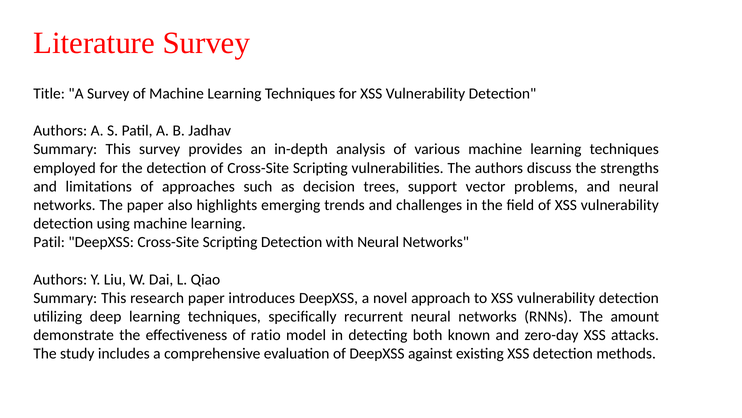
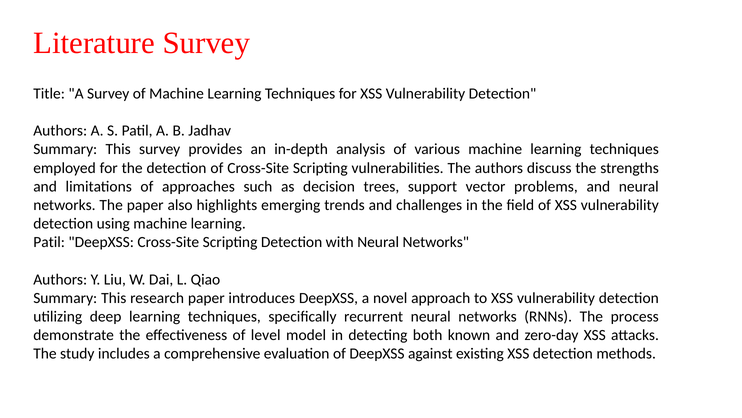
amount: amount -> process (635, 316)
ratio: ratio -> level (266, 335)
